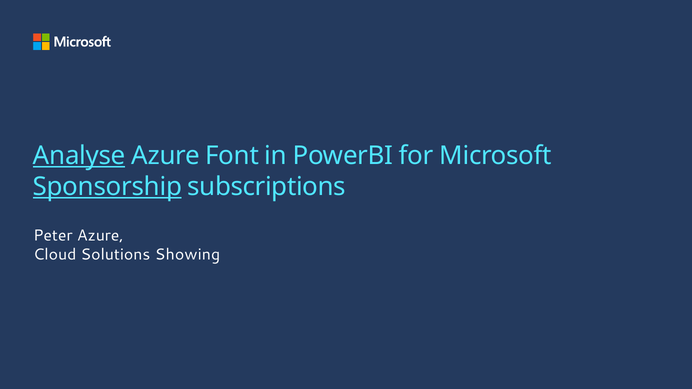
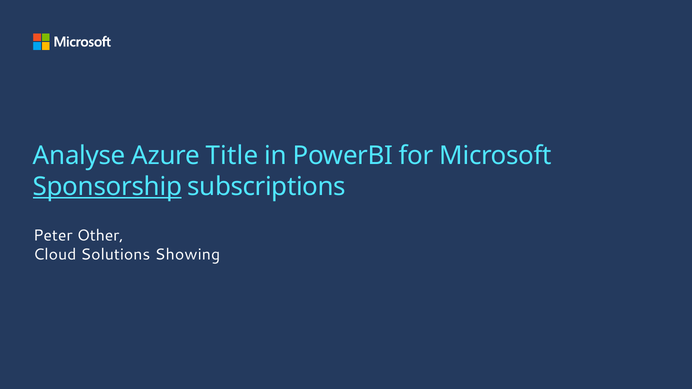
Analyse underline: present -> none (79, 156)
Font: Font -> Title (232, 156)
Peter Azure: Azure -> Other (100, 236)
